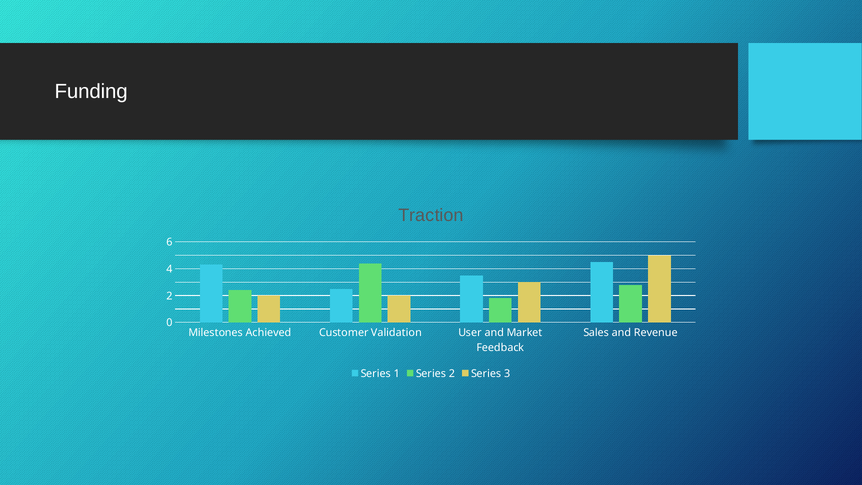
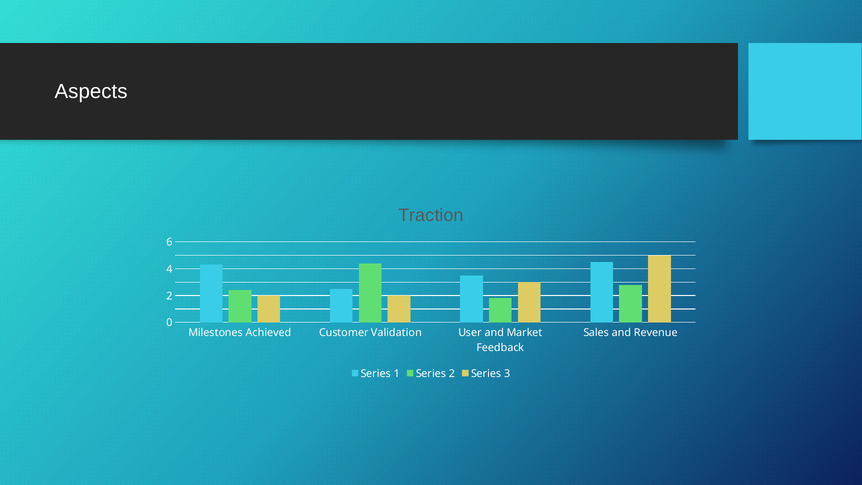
Funding: Funding -> Aspects (91, 91)
